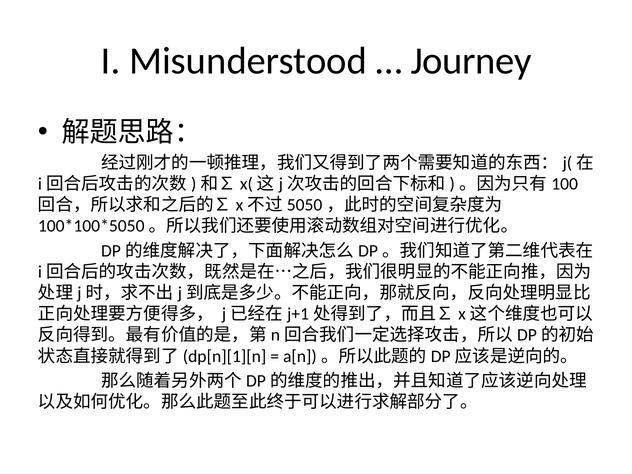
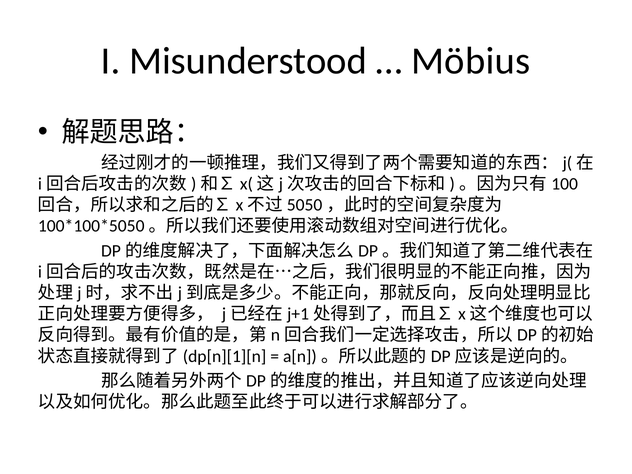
Journey: Journey -> Möbius (471, 61)
